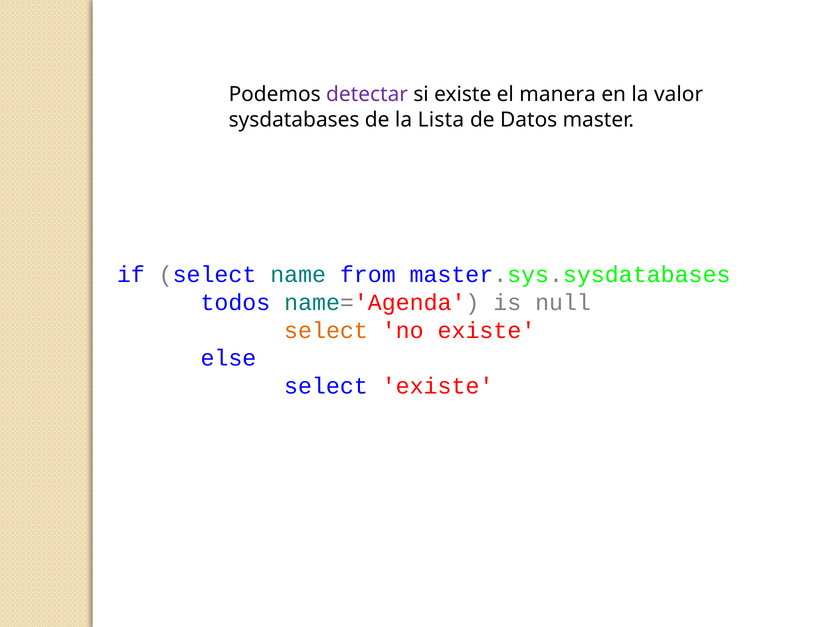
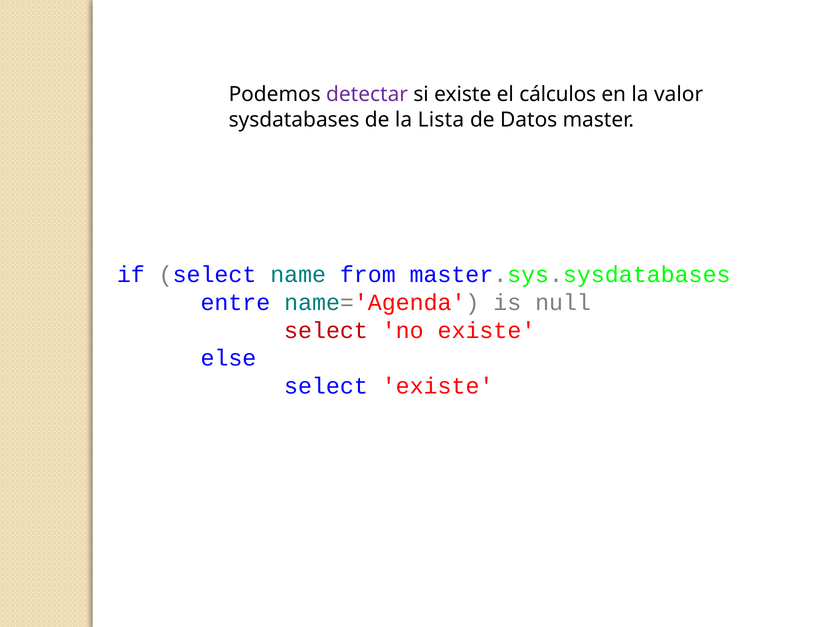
manera: manera -> cálculos (558, 95)
todos: todos -> entre (235, 303)
select colour: orange -> red (326, 330)
